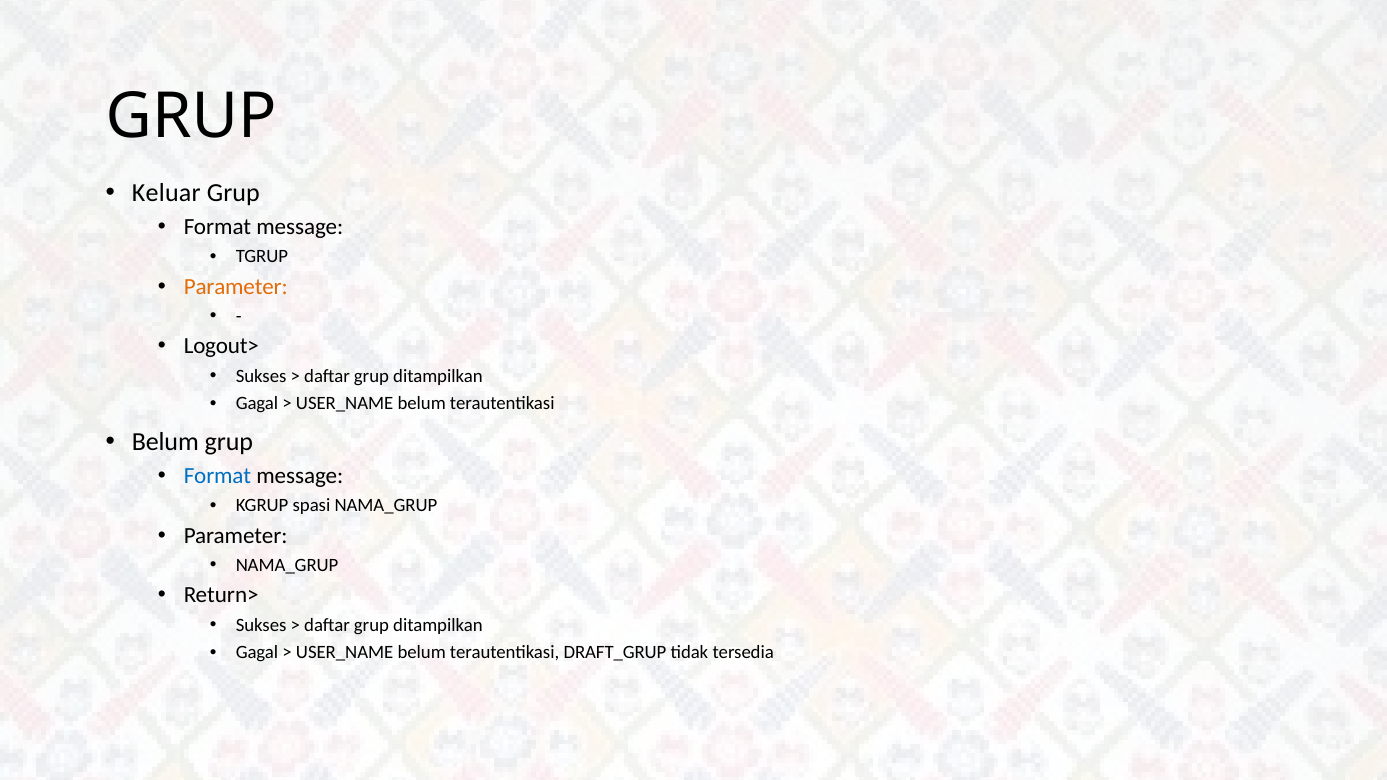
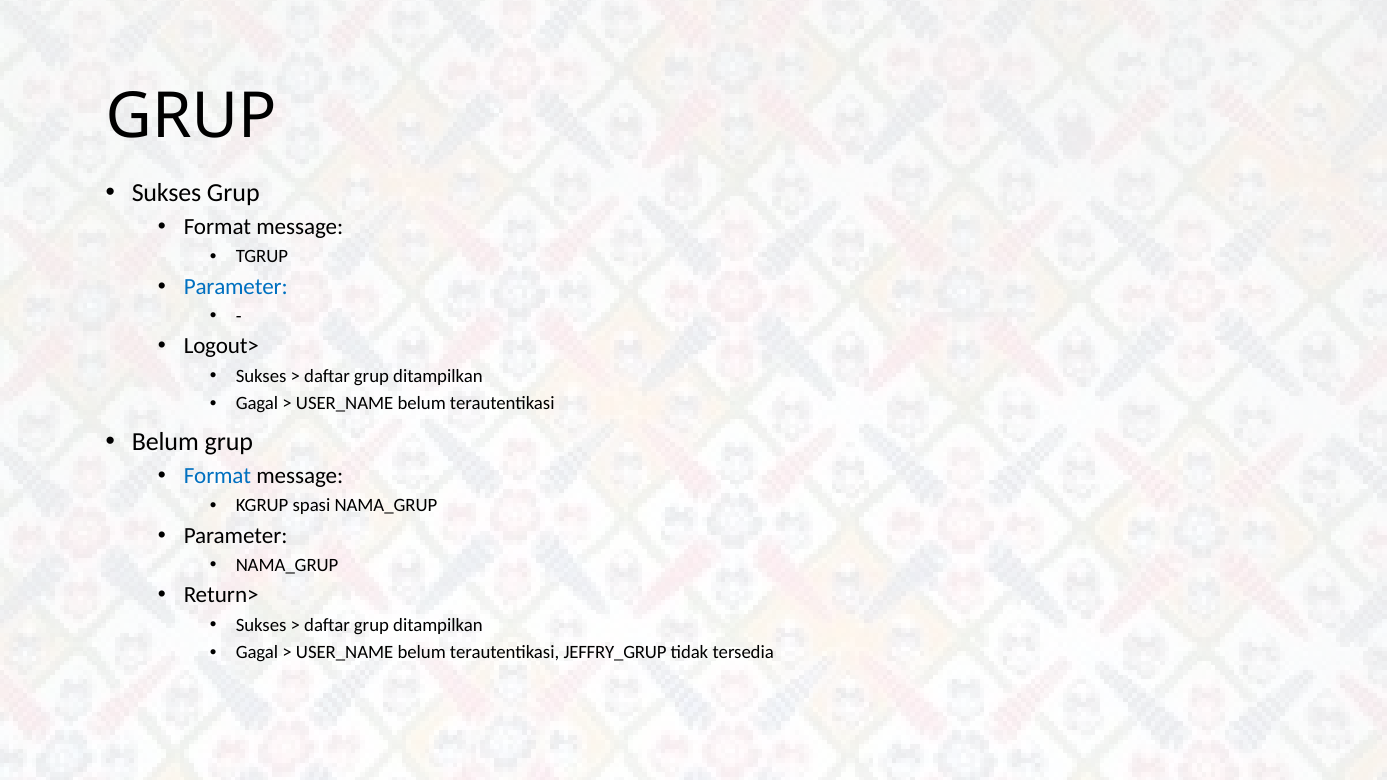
Keluar: Keluar -> Sukses (167, 193)
Parameter colour: orange -> blue (236, 287)
DRAFT_GRUP: DRAFT_GRUP -> JEFFRY_GRUP (615, 653)
